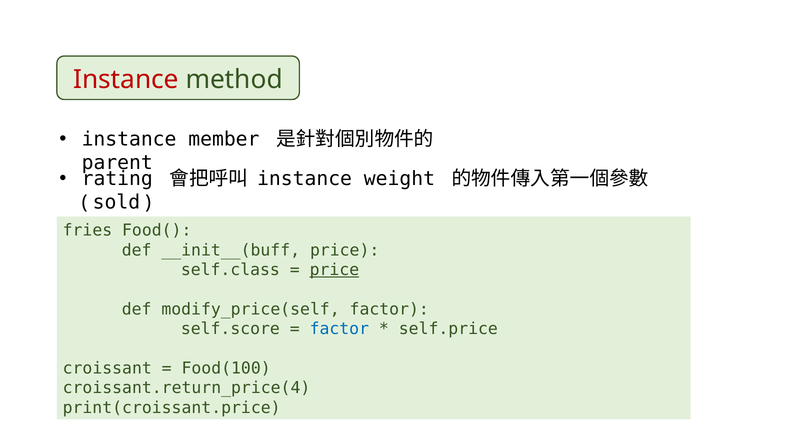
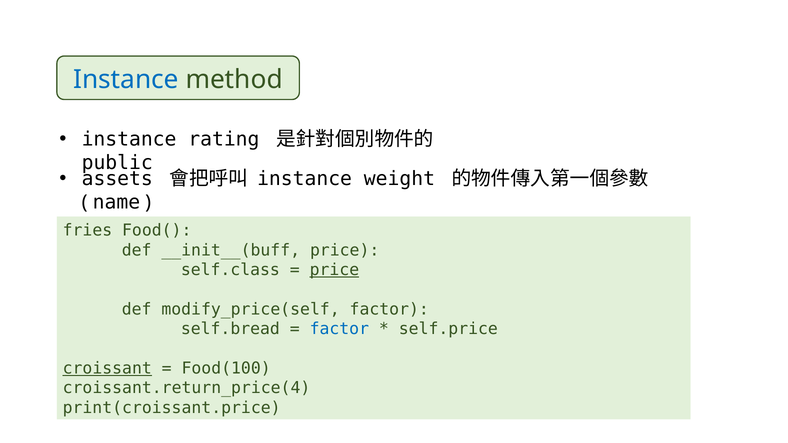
Instance colour: red -> blue (126, 80)
member: member -> rating (224, 139)
parent: parent -> public (117, 163)
rating: rating -> assets (117, 179)
sold: sold -> name (116, 203)
self.score: self.score -> self.bread (230, 329)
croissant underline: none -> present (107, 369)
